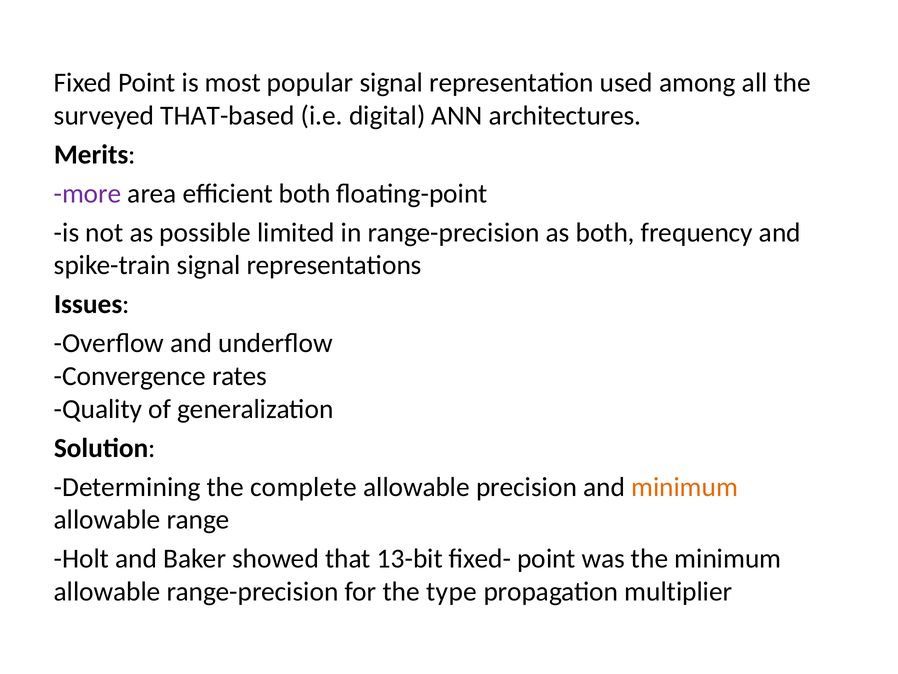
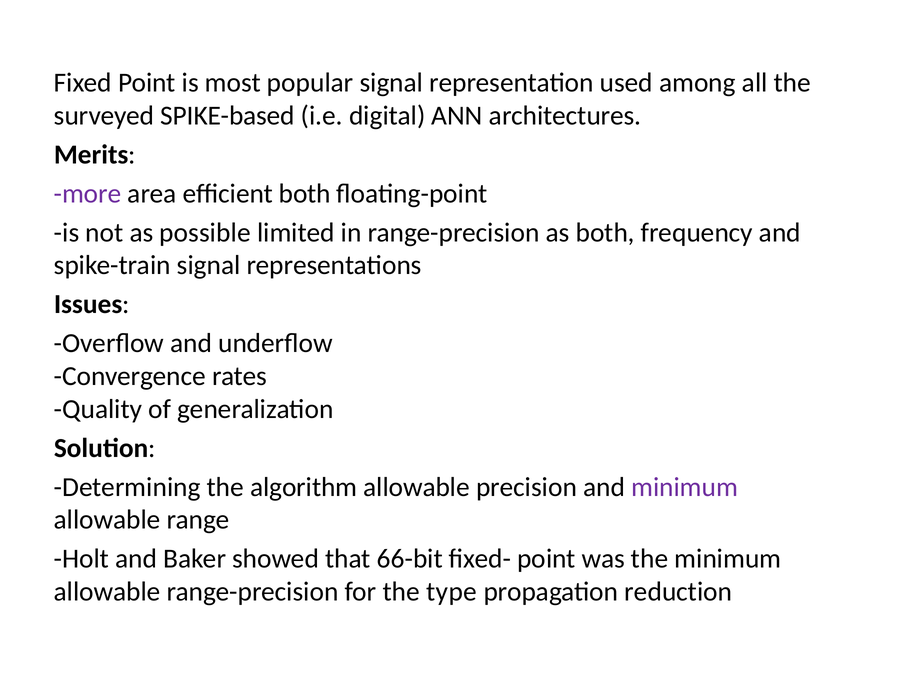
THAT-based: THAT-based -> SPIKE-based (228, 116)
complete: complete -> algorithm (304, 487)
minimum colour: orange -> purple (685, 487)
13-bit: 13-bit -> 66-bit (410, 558)
multiplier: multiplier -> reduction (678, 591)
